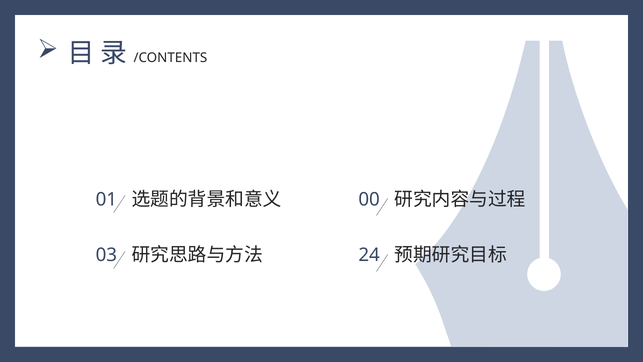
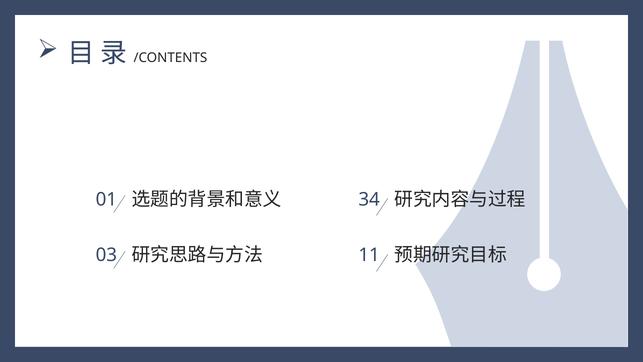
00: 00 -> 34 (369, 199)
24: 24 -> 11 (369, 255)
